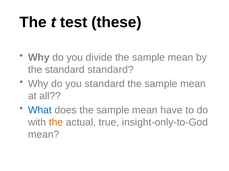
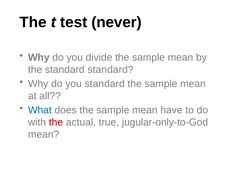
these: these -> never (117, 22)
the colour: orange -> red (56, 123)
insight-only-to-God: insight-only-to-God -> jugular-only-to-God (165, 123)
